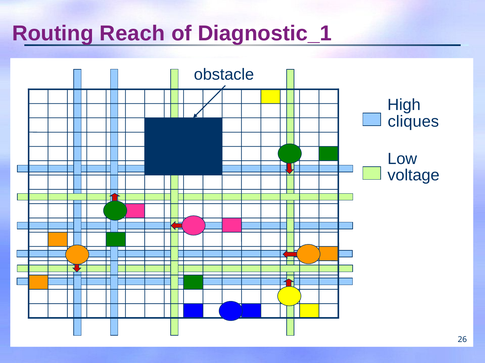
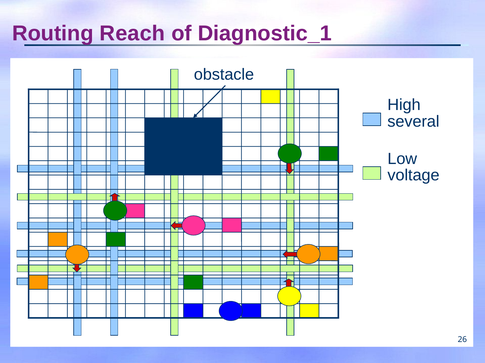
cliques: cliques -> several (413, 122)
